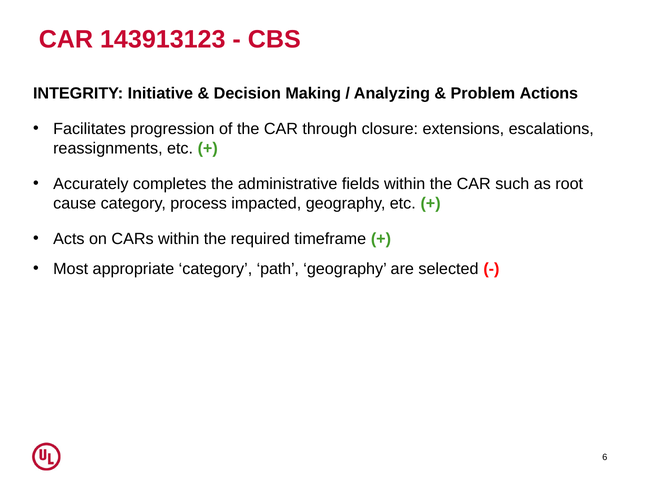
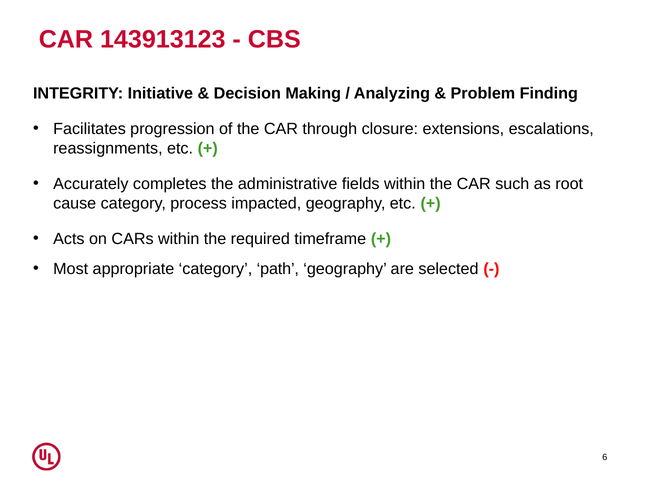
Actions: Actions -> Finding (549, 93)
